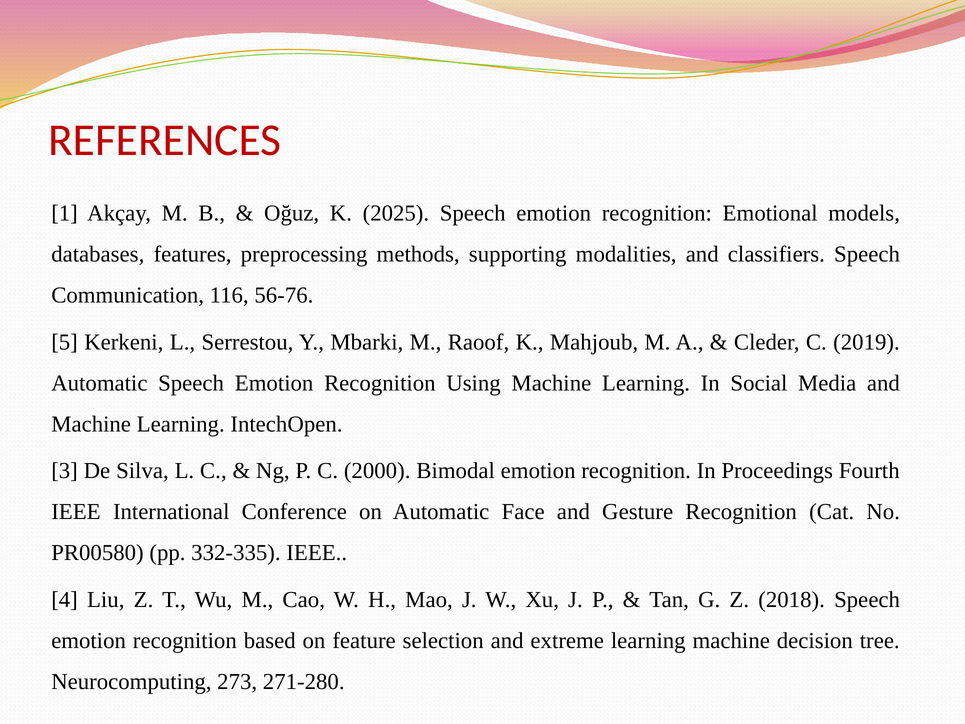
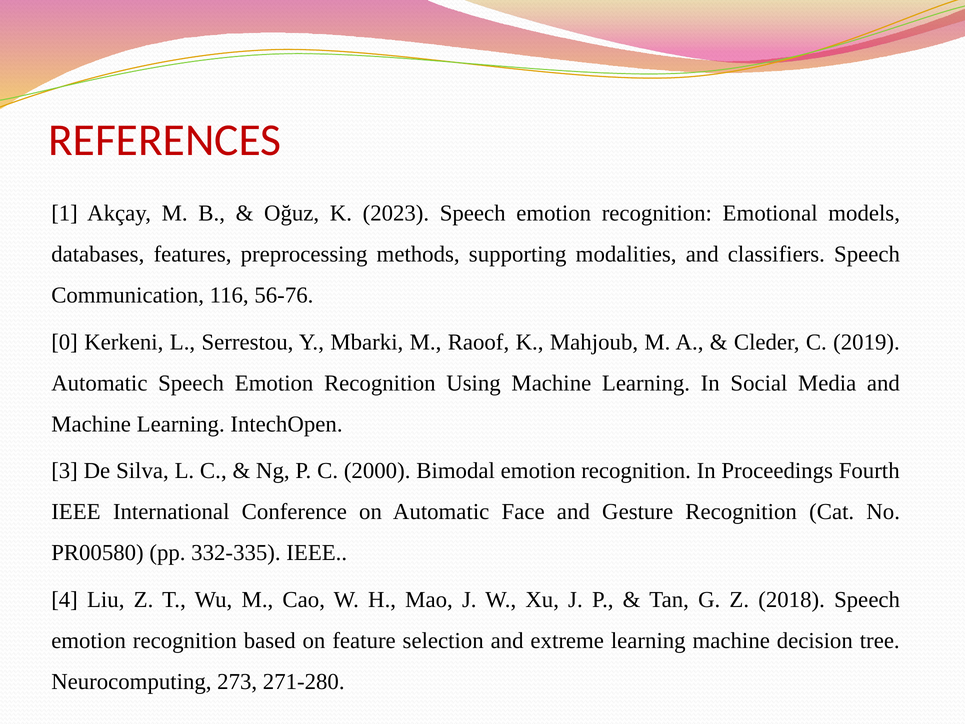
2025: 2025 -> 2023 (396, 213)
5: 5 -> 0 (65, 342)
